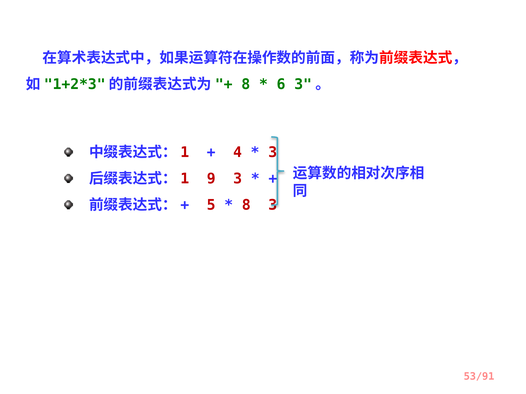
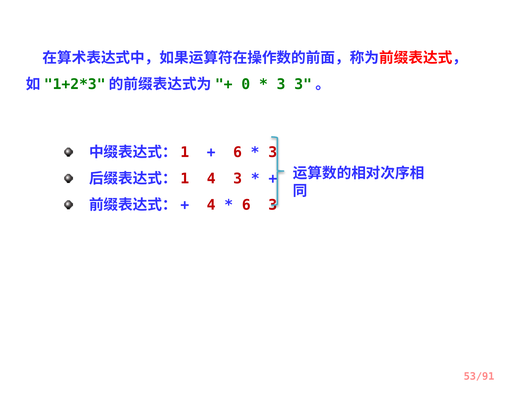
8: 8 -> 0 (246, 84)
6: 6 -> 3 (281, 84)
4: 4 -> 6 (238, 153)
9: 9 -> 4 (211, 179)
5: 5 -> 4 (211, 205)
8: 8 -> 6 (246, 205)
